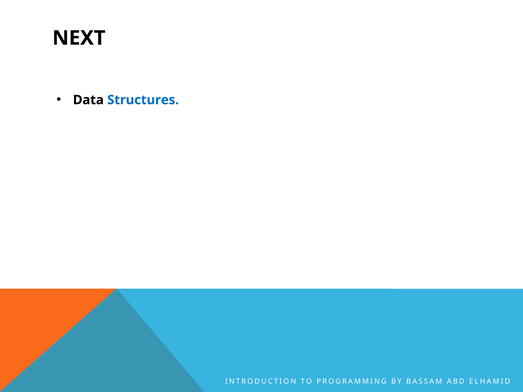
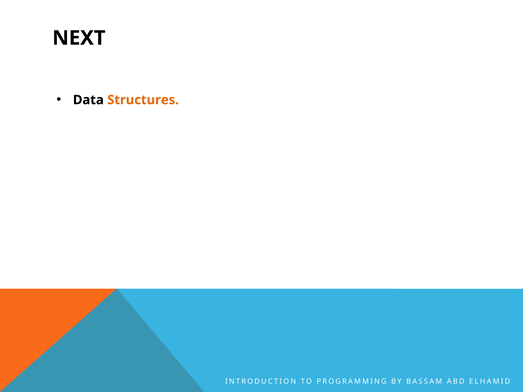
Structures colour: blue -> orange (143, 100)
